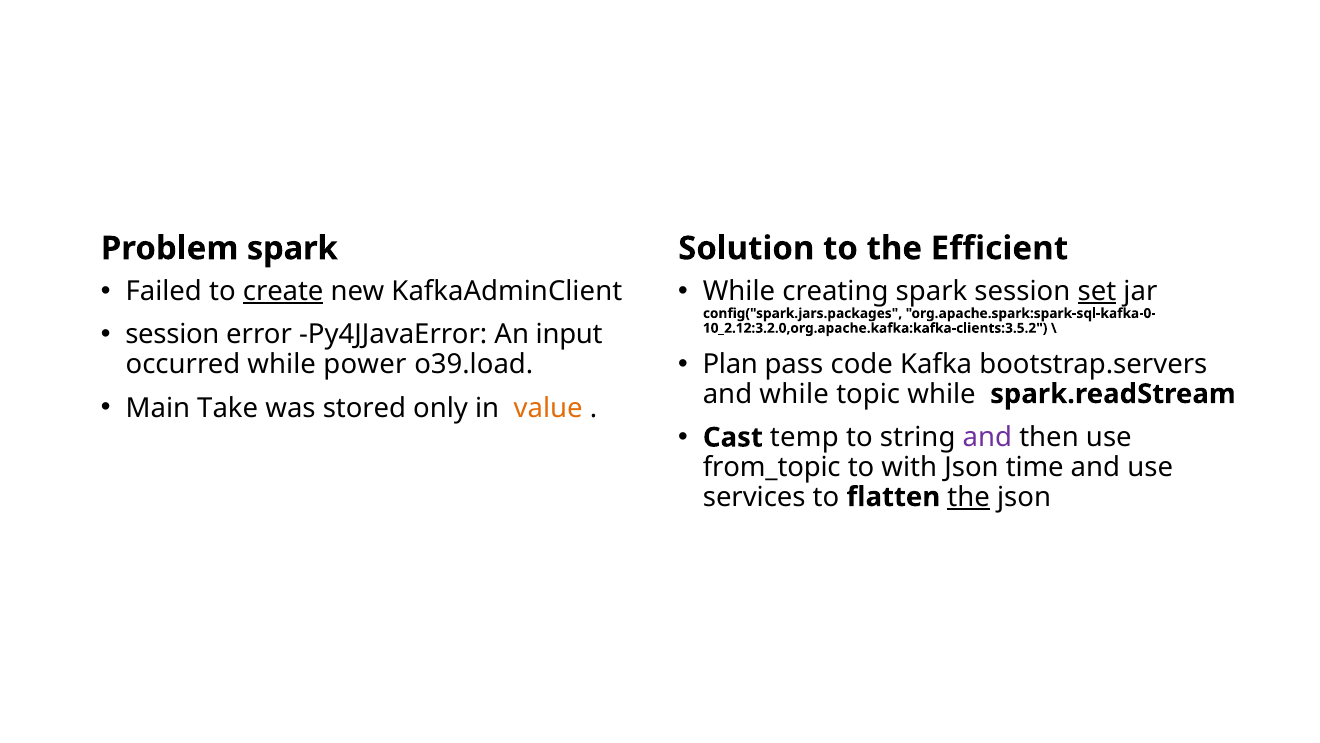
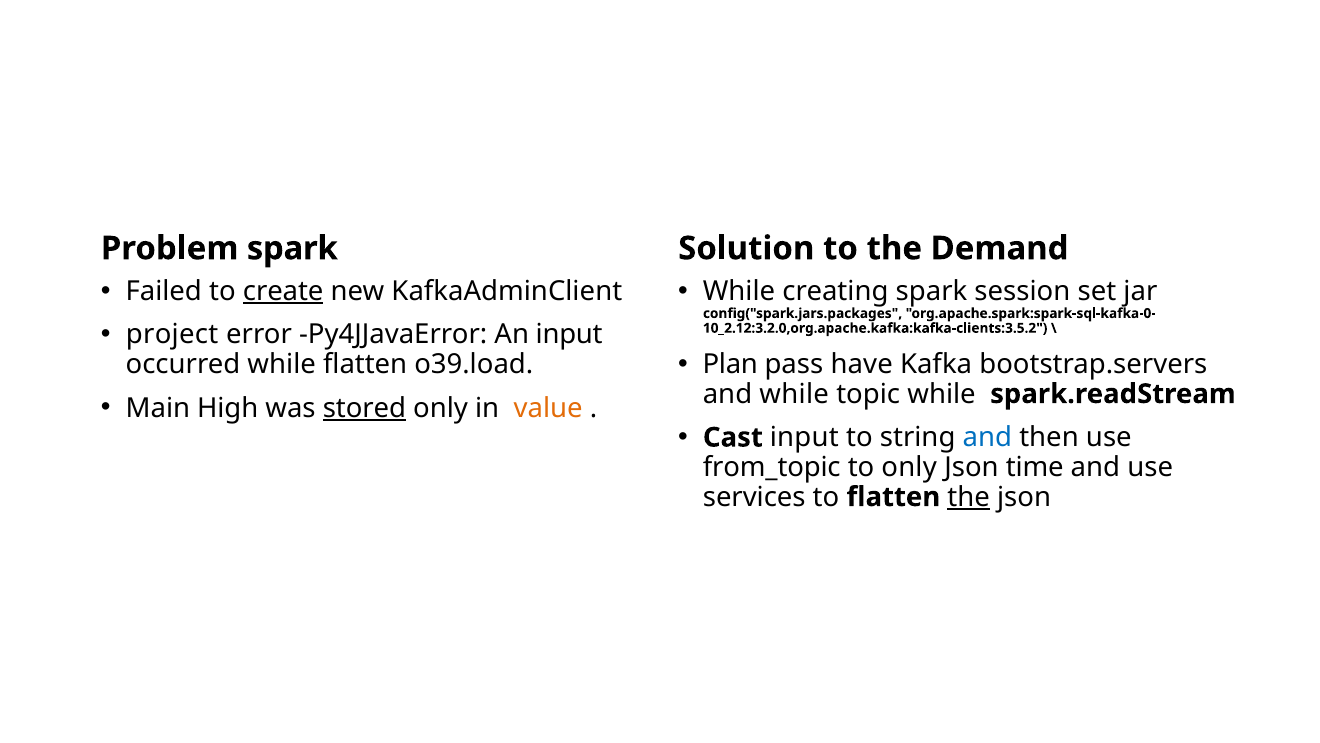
Efficient: Efficient -> Demand (1000, 248)
set underline: present -> none (1097, 291)
session: session -> project (172, 334)
code: code -> have (862, 364)
while power: power -> flatten (365, 364)
Take: Take -> High (228, 408)
stored underline: none -> present (364, 408)
Cast temp: temp -> input (804, 437)
and colour: purple -> blue (987, 437)
to with: with -> only (909, 467)
